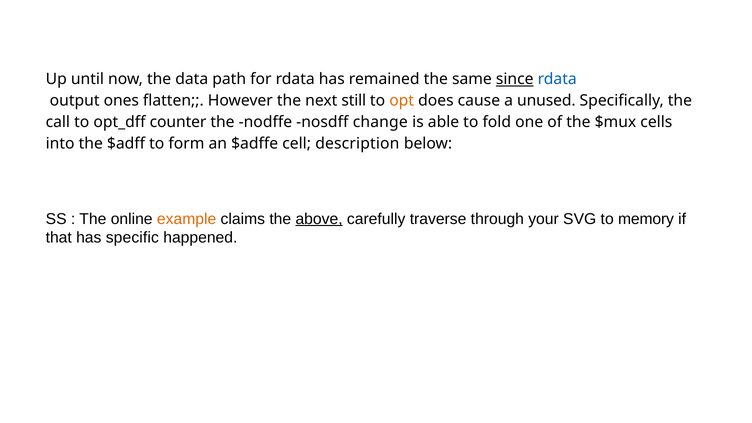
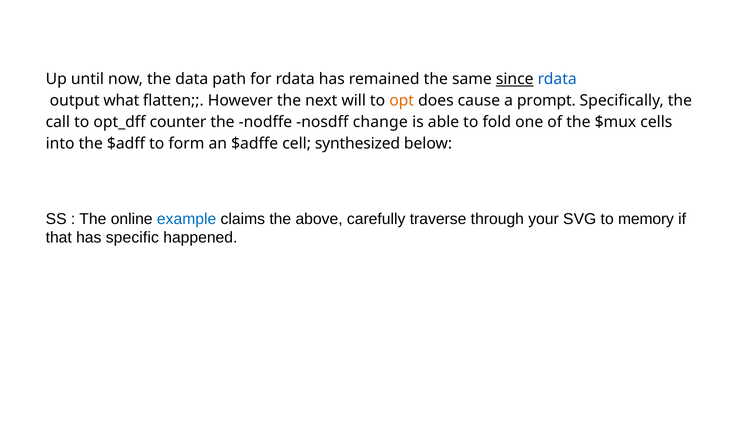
ones: ones -> what (121, 101)
still: still -> will (354, 101)
unused: unused -> prompt (546, 101)
description: description -> synthesized (358, 144)
example colour: orange -> blue (187, 219)
above underline: present -> none (319, 219)
